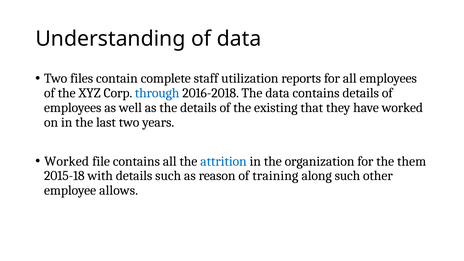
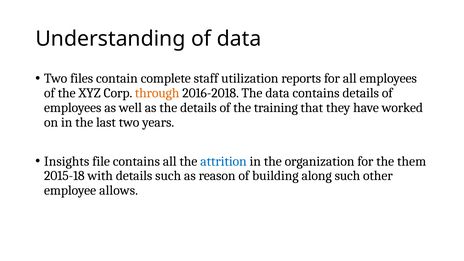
through colour: blue -> orange (157, 93)
existing: existing -> training (276, 108)
Worked: Worked -> Insights (67, 161)
training: training -> building (275, 176)
